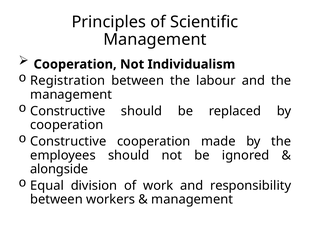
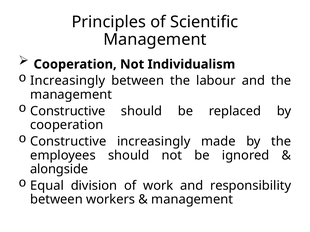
Registration: Registration -> Increasingly (68, 81)
Constructive cooperation: cooperation -> increasingly (154, 142)
